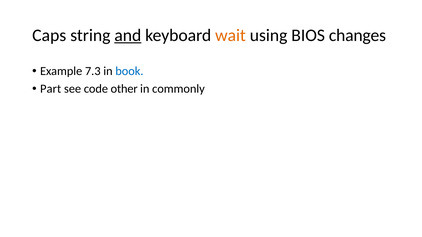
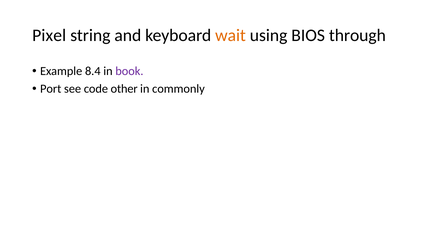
Caps: Caps -> Pixel (49, 35)
and underline: present -> none (128, 35)
changes: changes -> through (357, 35)
7.3: 7.3 -> 8.4 (93, 71)
book colour: blue -> purple (129, 71)
Part: Part -> Port (51, 89)
